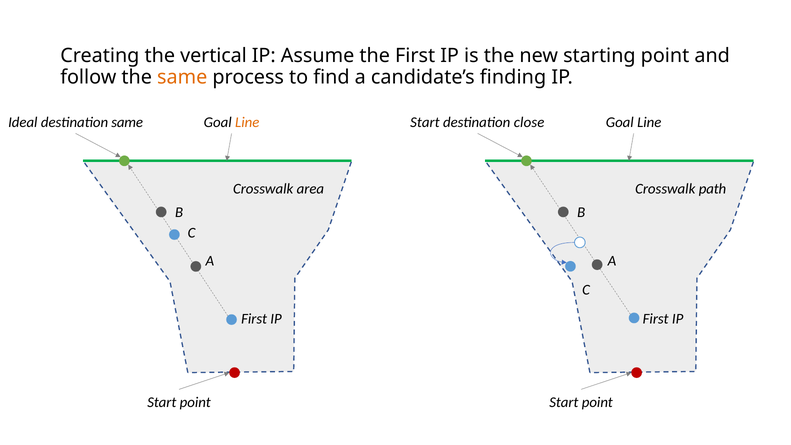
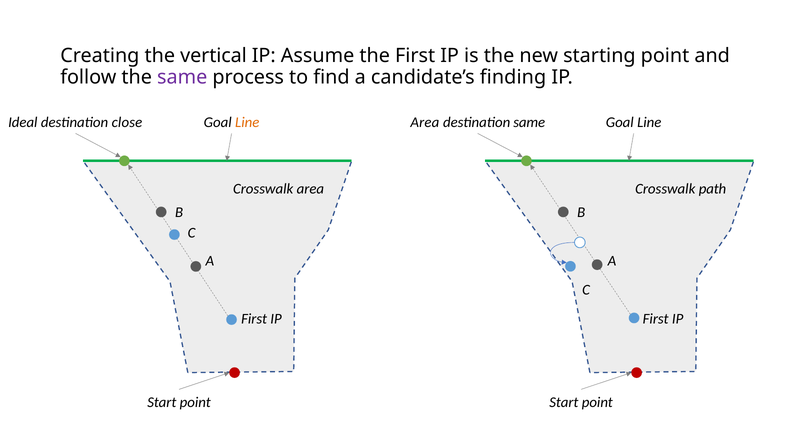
same colour: orange -> purple (182, 77)
destination same: same -> close (127, 123)
Start: Start -> Area (425, 123)
destination close: close -> same (529, 123)
